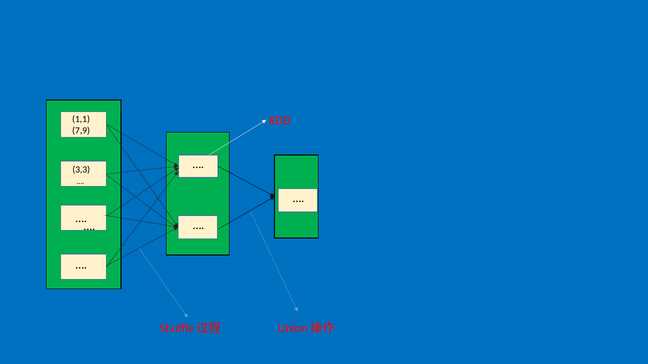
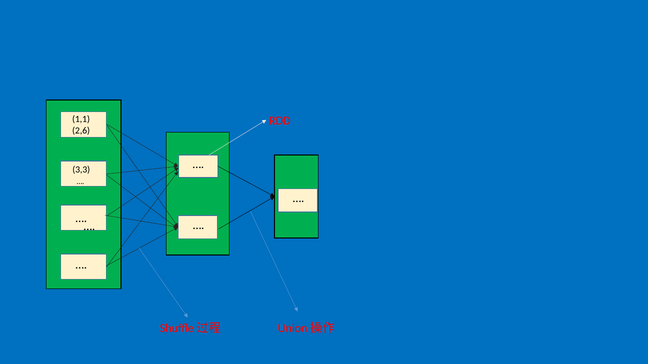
7,9: 7,9 -> 2,6 (81, 131)
